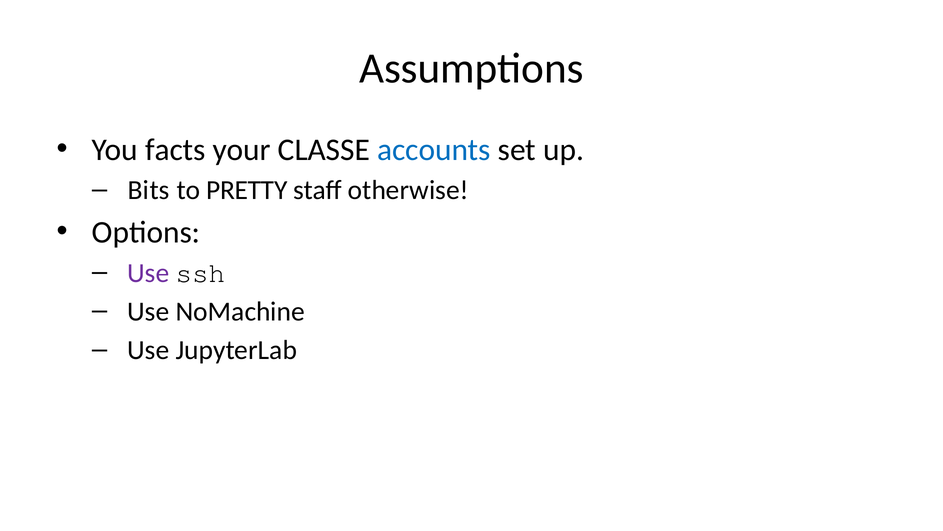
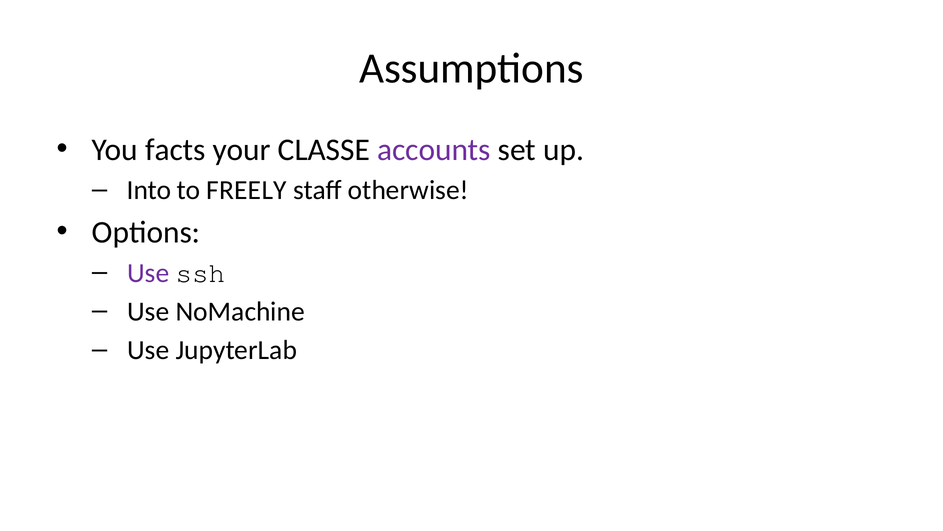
accounts colour: blue -> purple (434, 150)
Bits: Bits -> Into (149, 190)
PRETTY: PRETTY -> FREELY (247, 190)
